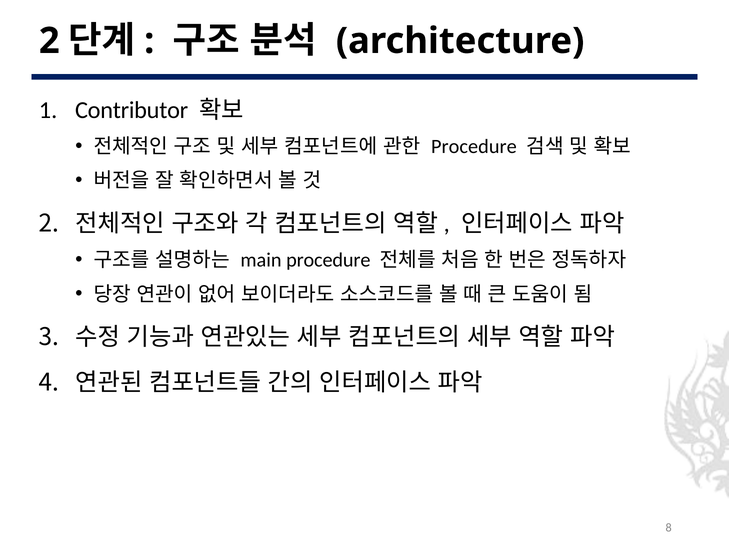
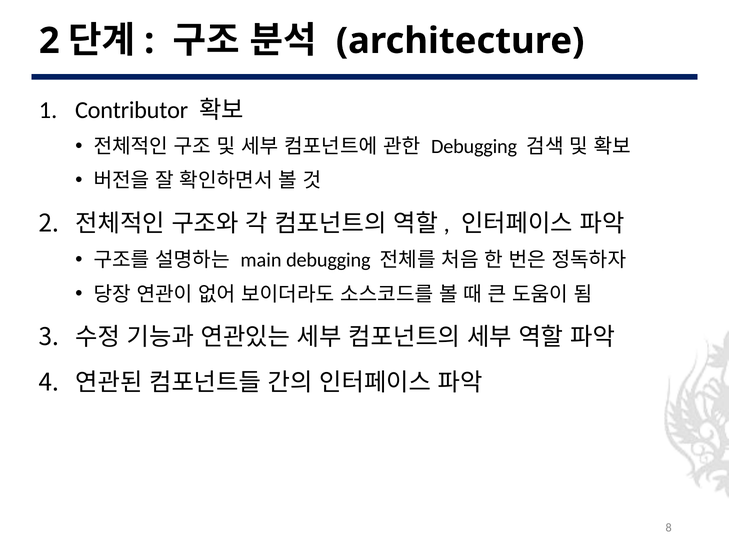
Procedure: Procedure -> Debugging (474, 146)
main procedure: procedure -> debugging (328, 260)
